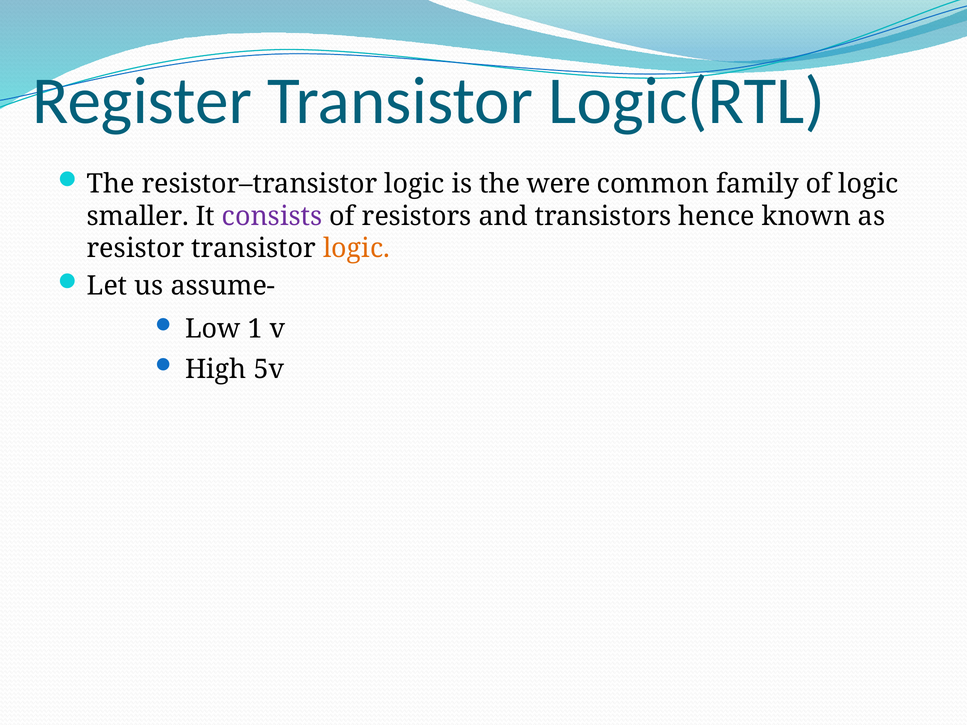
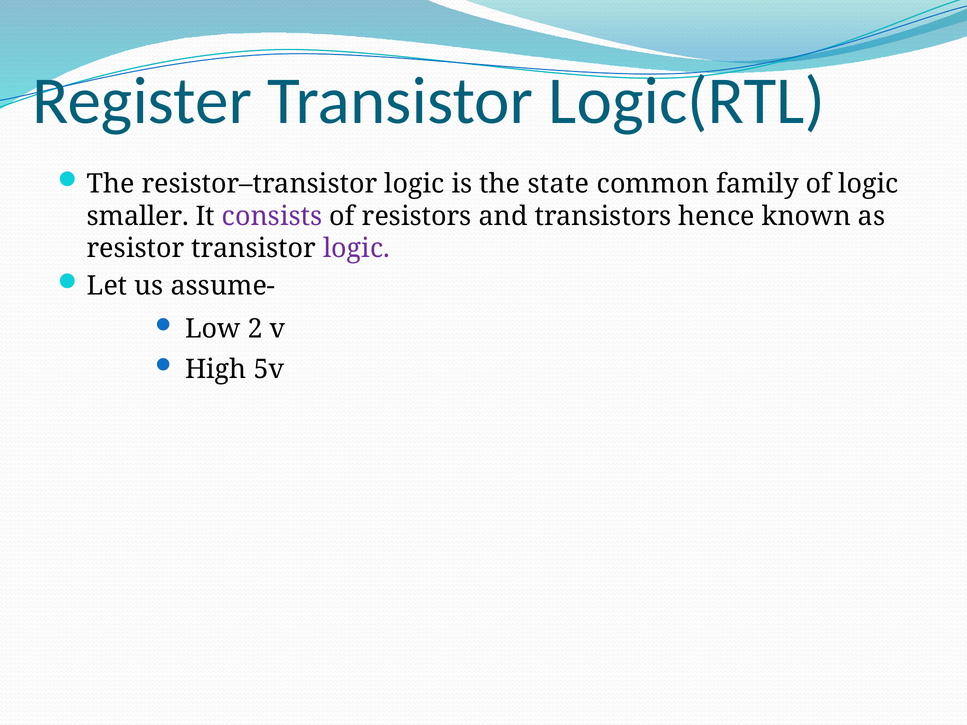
were: were -> state (558, 184)
logic colour: orange -> purple (357, 249)
1: 1 -> 2 (255, 329)
